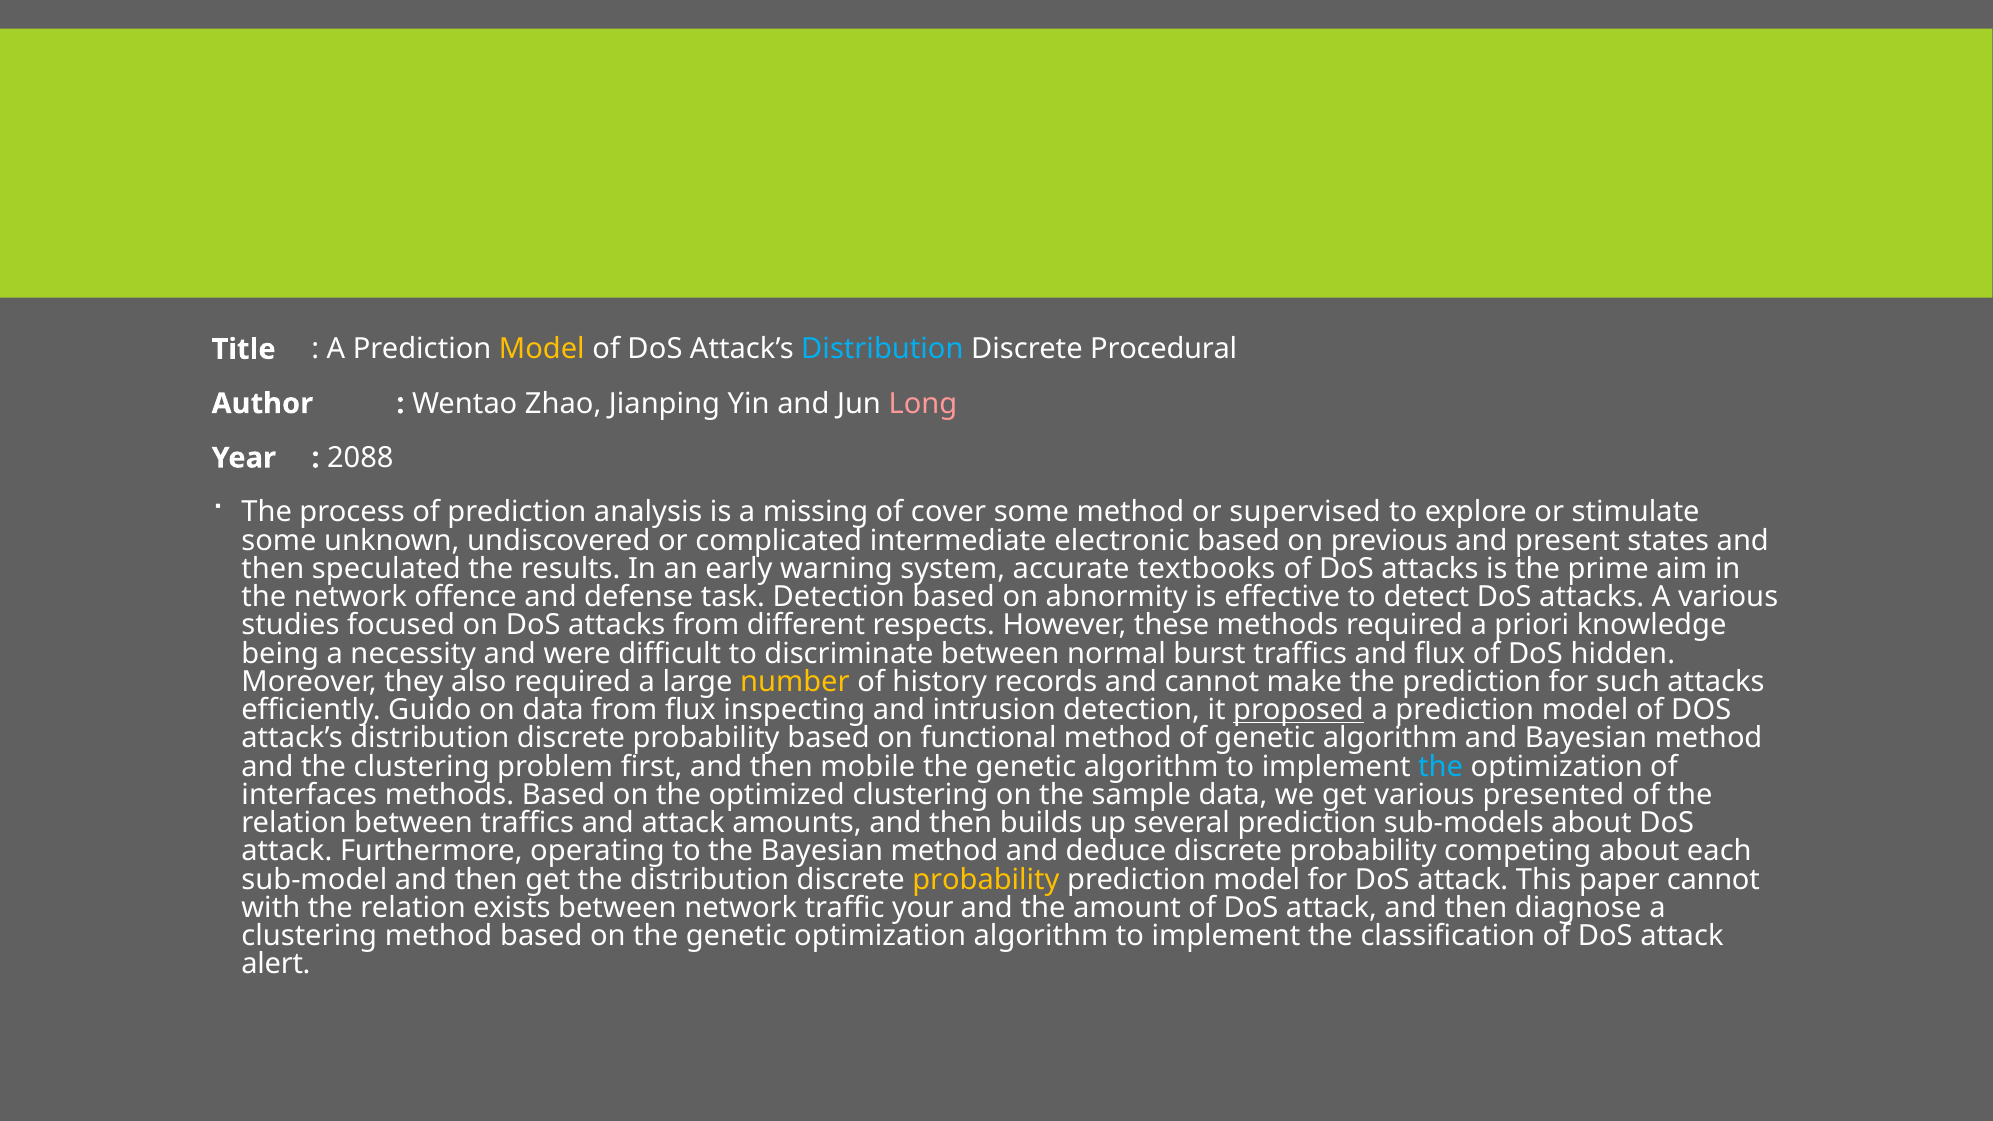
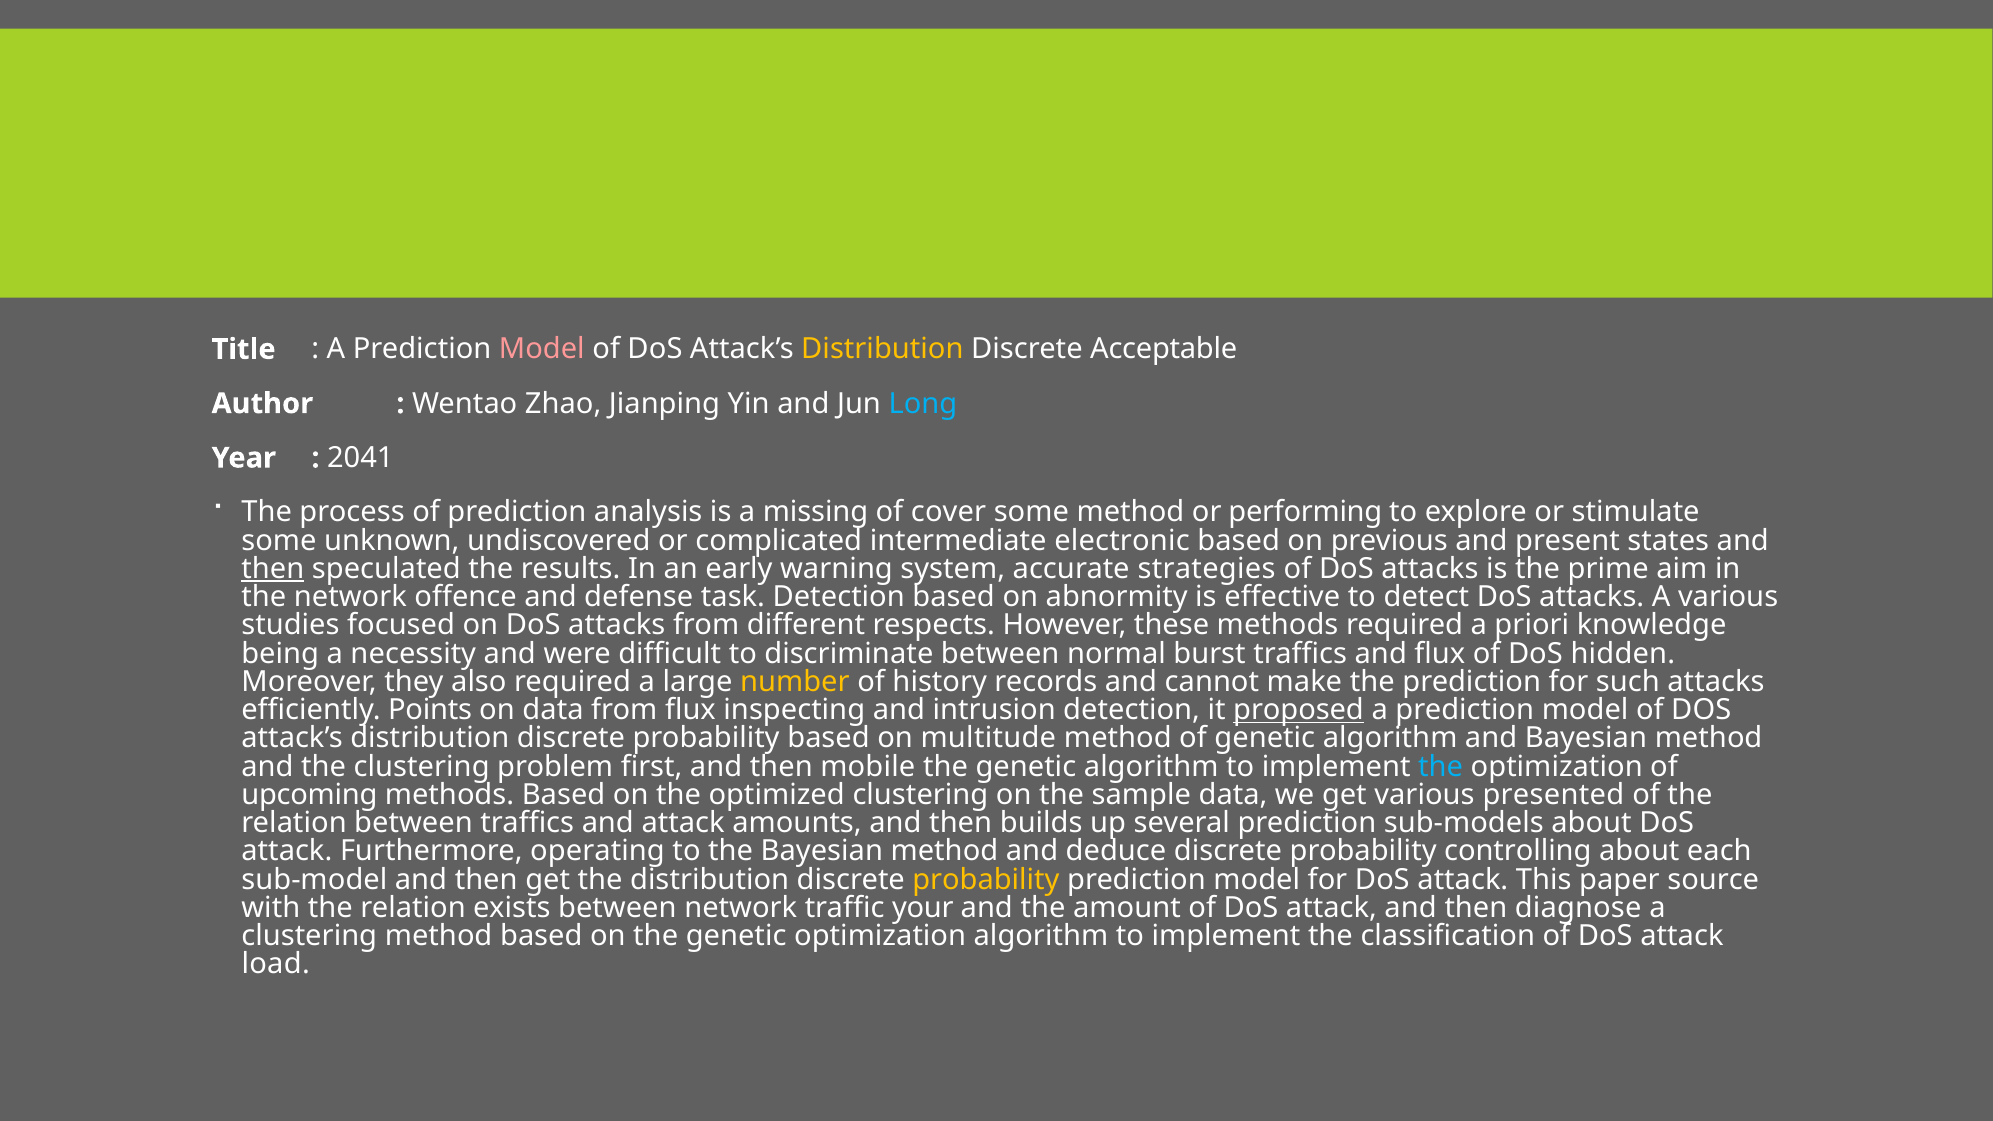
Model colour: yellow -> pink (542, 349)
Distribution colour: light blue -> yellow (882, 349)
Procedural: Procedural -> Acceptable (1164, 349)
Long colour: pink -> light blue (923, 404)
2088: 2088 -> 2041 (360, 458)
supervised: supervised -> performing (1305, 512)
then underline: none -> present (273, 569)
textbooks: textbooks -> strategies (1207, 569)
Guido: Guido -> Points (430, 710)
functional: functional -> multitude (988, 738)
interfaces: interfaces -> upcoming (309, 795)
competing: competing -> controlling (1518, 851)
paper cannot: cannot -> source (1713, 879)
alert: alert -> load (276, 964)
